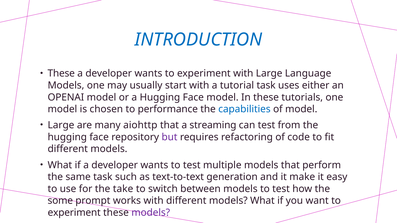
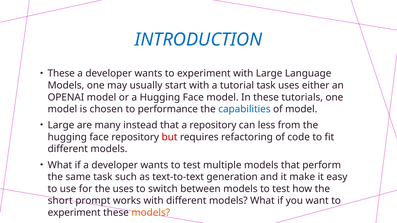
aiohttp: aiohttp -> instead (140, 125)
a streaming: streaming -> repository (213, 125)
can test: test -> less (267, 125)
but colour: purple -> red (170, 137)
the take: take -> uses (123, 189)
some: some -> short (60, 201)
models colour: purple -> orange (151, 213)
